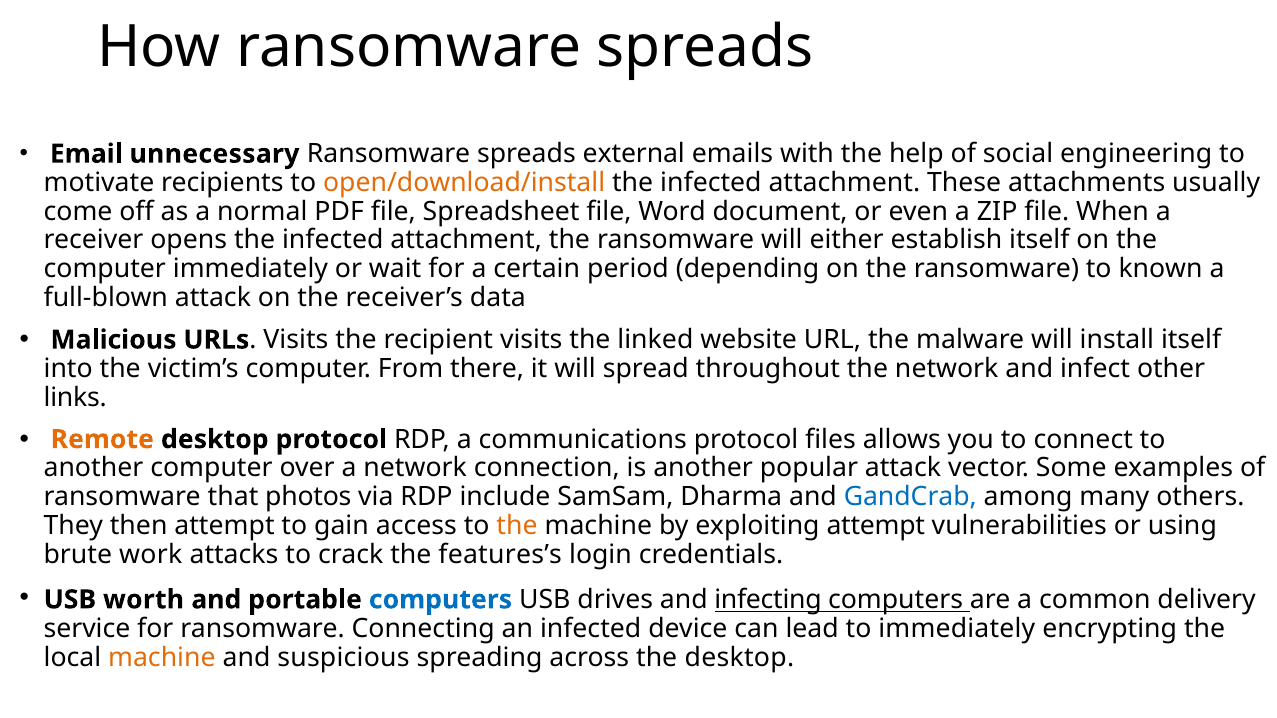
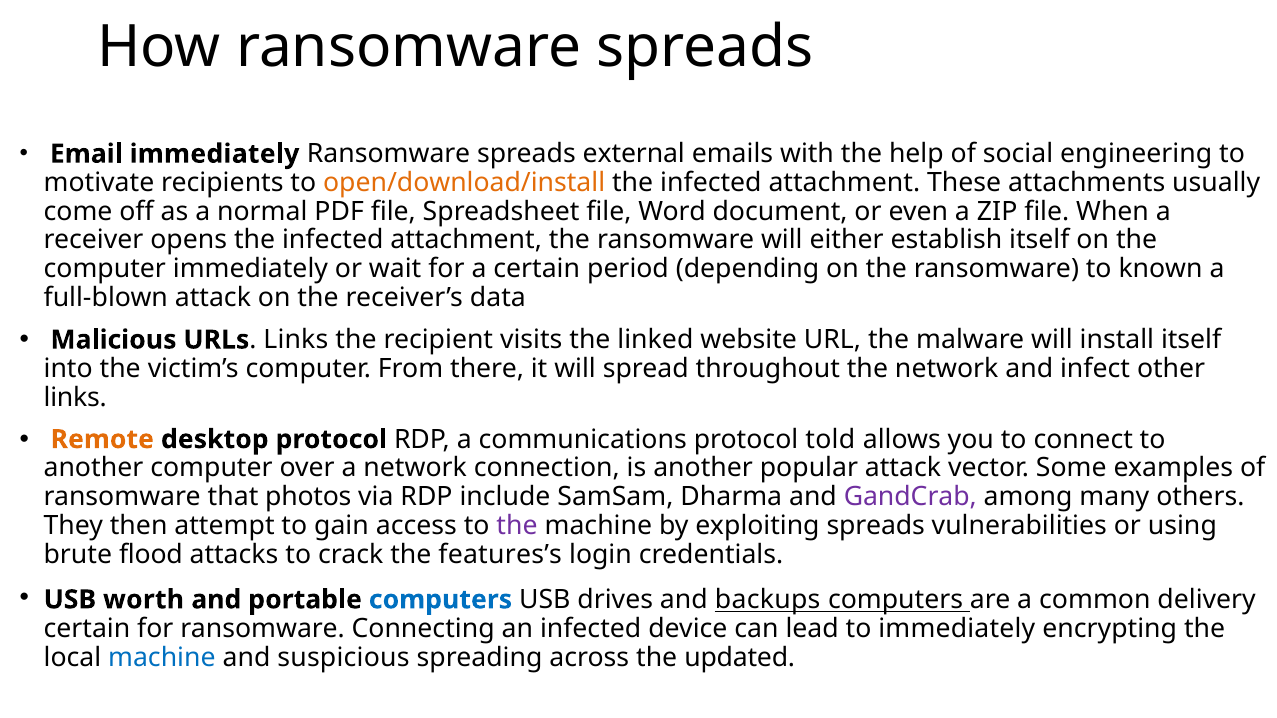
Email unnecessary: unnecessary -> immediately (214, 154)
Visits: Visits -> Links (296, 340)
files: files -> told (830, 440)
GandCrab colour: blue -> purple (910, 497)
the colour: orange -> purple (517, 526)
exploiting attempt: attempt -> spreads (876, 526)
work: work -> flood (151, 555)
infecting: infecting -> backups (768, 600)
service: service -> certain (87, 629)
machine colour: orange -> blue (162, 658)
the desktop: desktop -> updated (740, 658)
